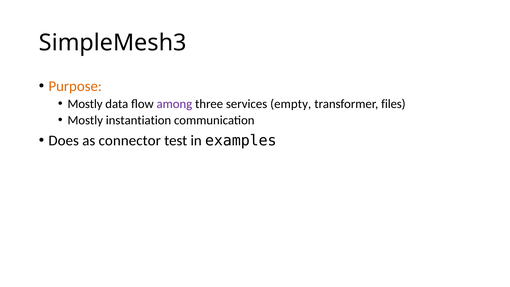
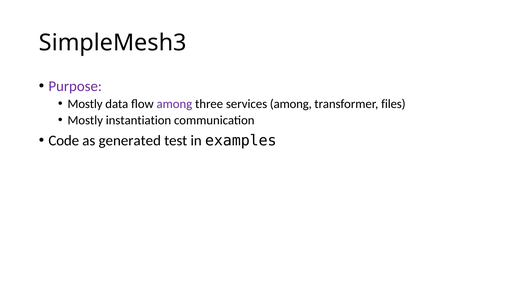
Purpose colour: orange -> purple (75, 86)
services empty: empty -> among (291, 104)
Does: Does -> Code (64, 140)
connector: connector -> generated (130, 140)
